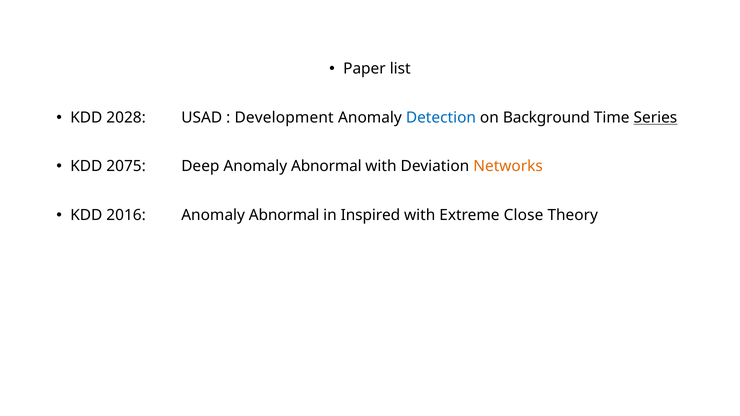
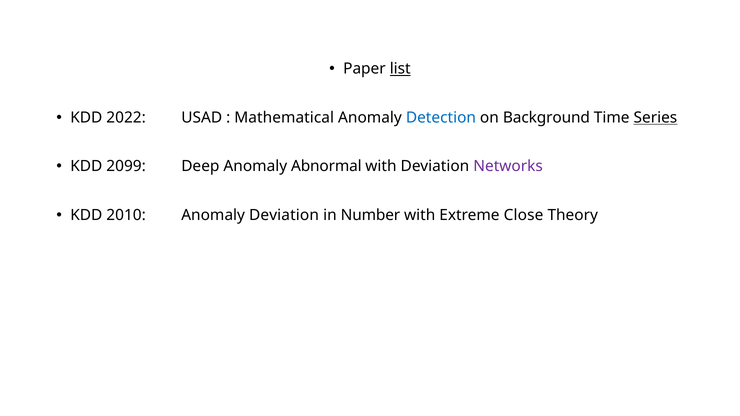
list underline: none -> present (400, 69)
2028: 2028 -> 2022 (126, 118)
Development: Development -> Mathematical (284, 118)
2075: 2075 -> 2099 (126, 166)
Networks colour: orange -> purple (508, 166)
2016: 2016 -> 2010 (126, 215)
Abnormal: Abnormal -> Deviation (284, 215)
Inspired: Inspired -> Number (370, 215)
